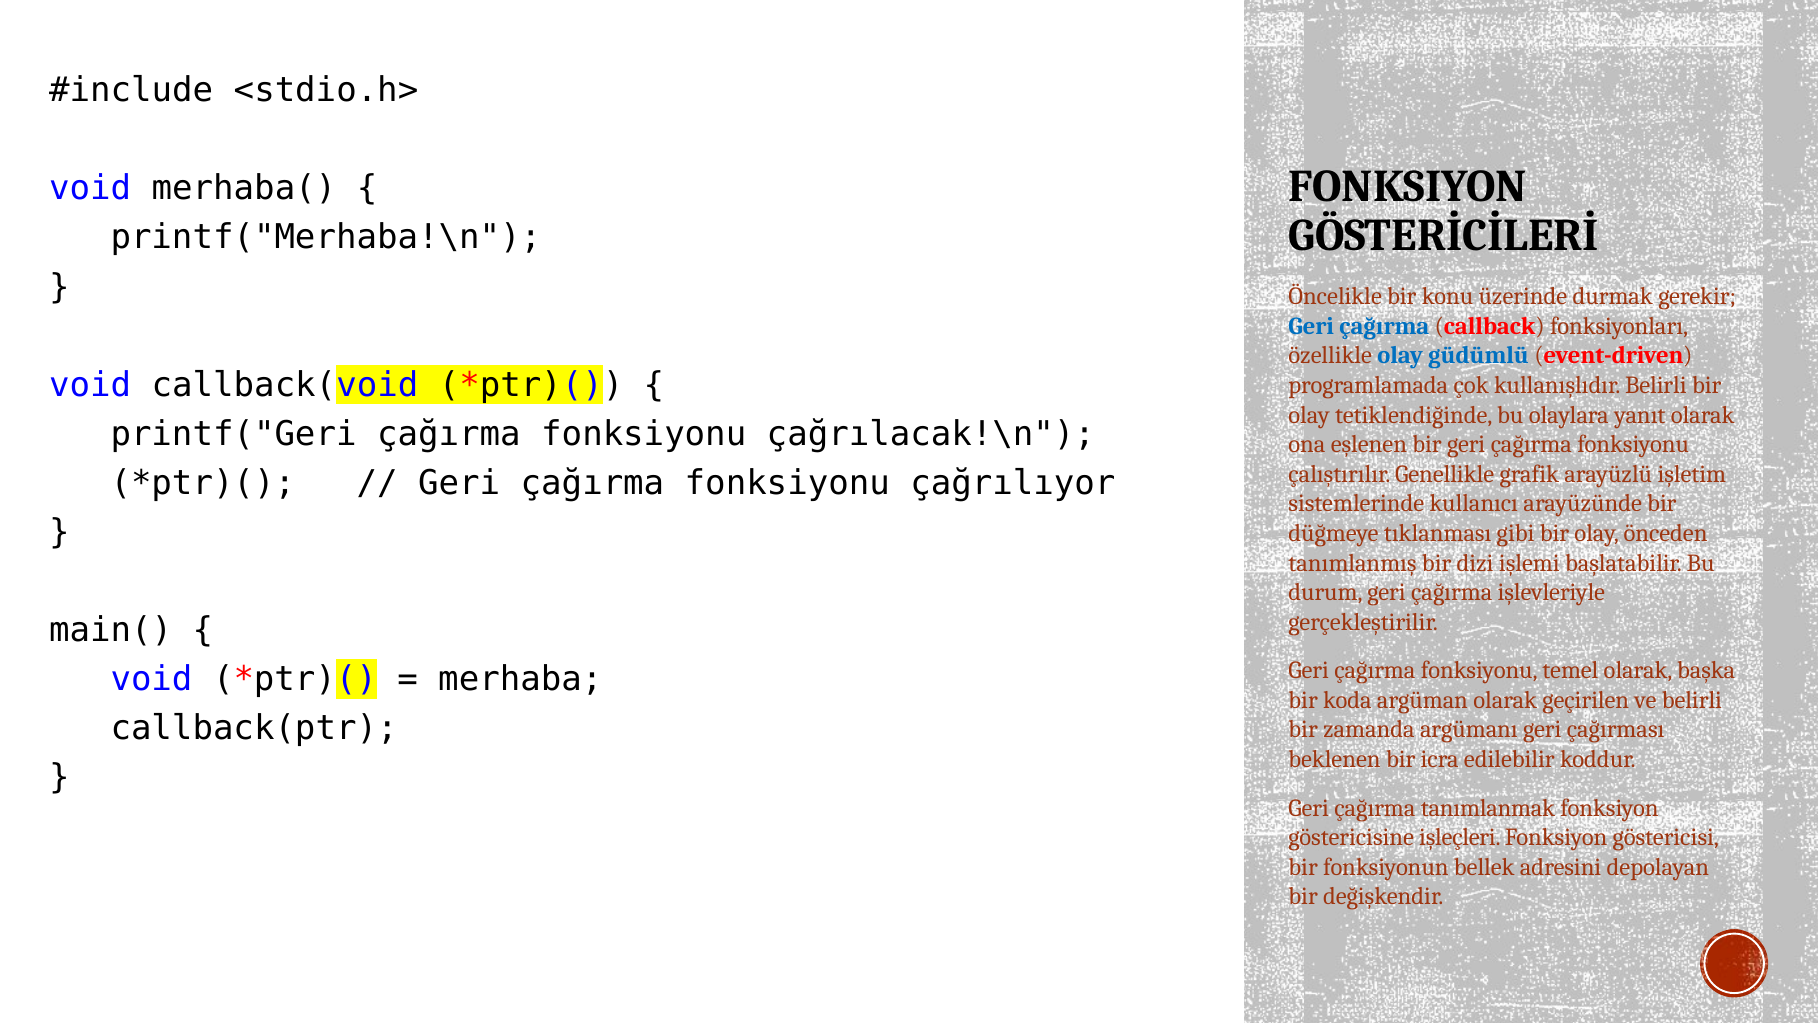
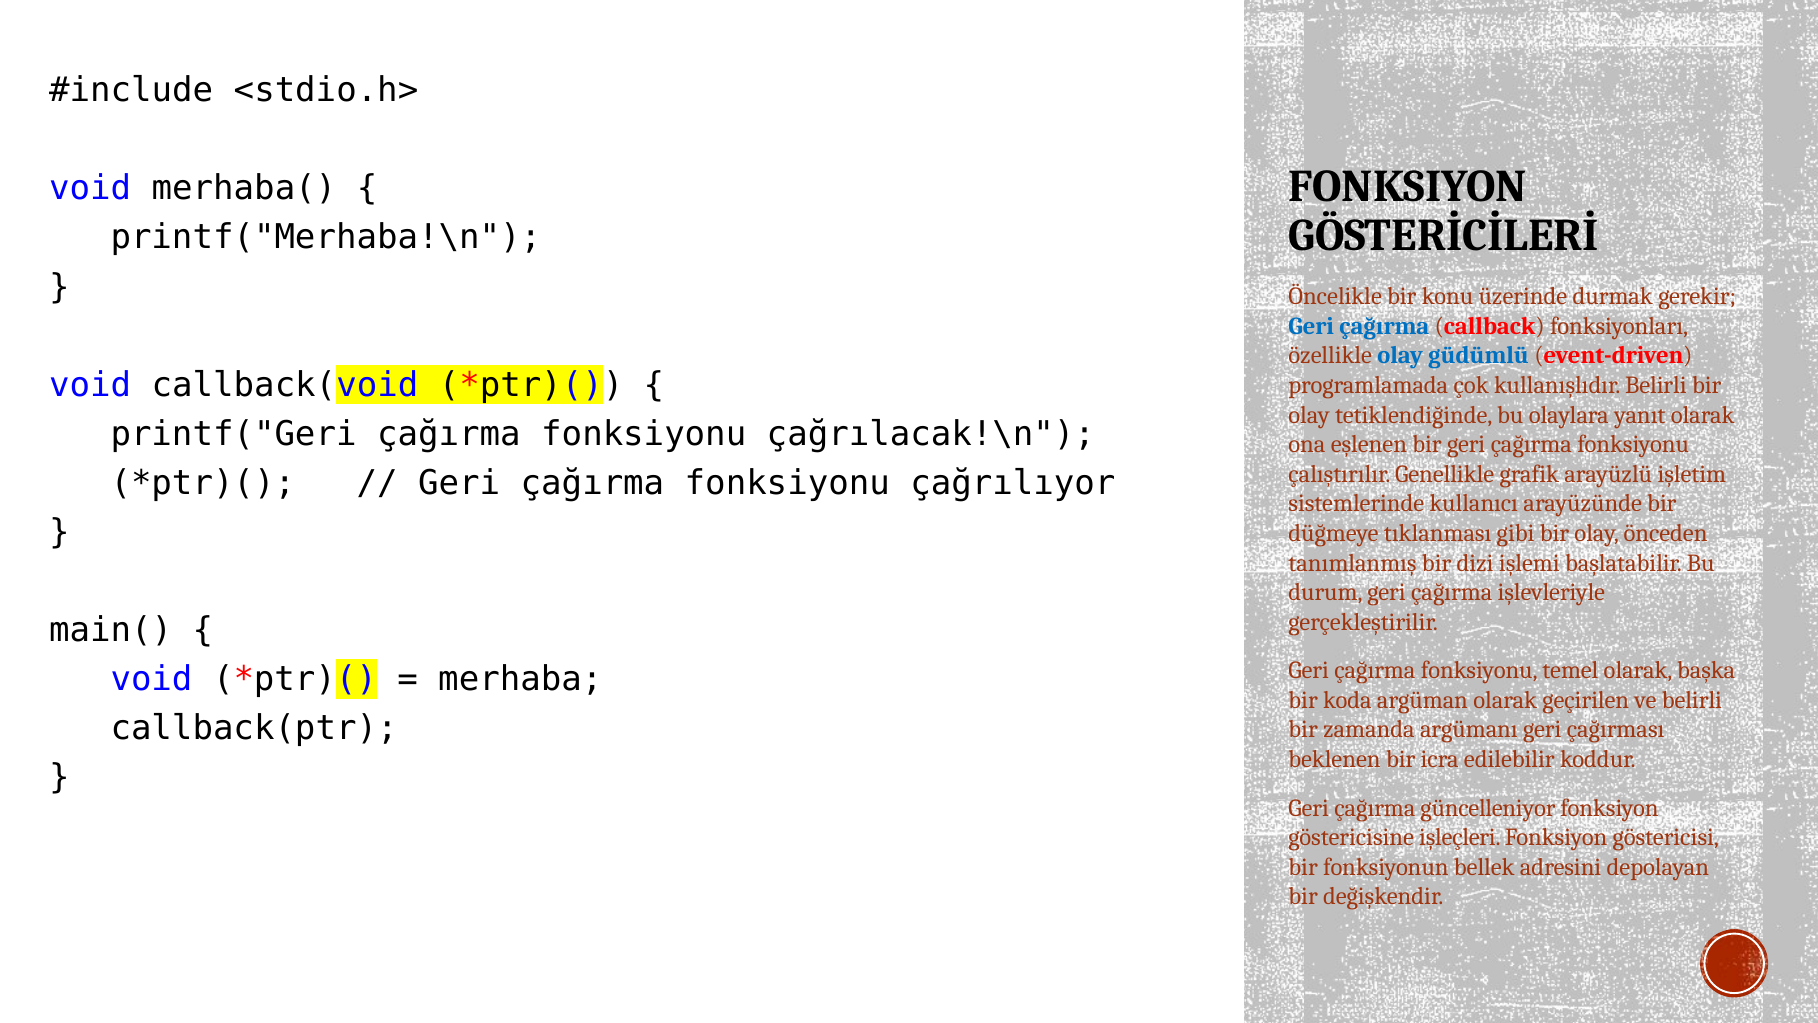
tanımlanmak: tanımlanmak -> güncelleniyor (1488, 808)
